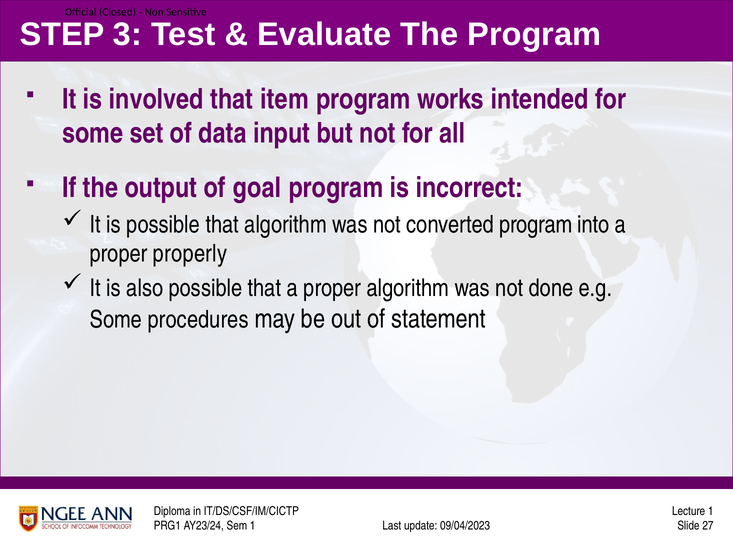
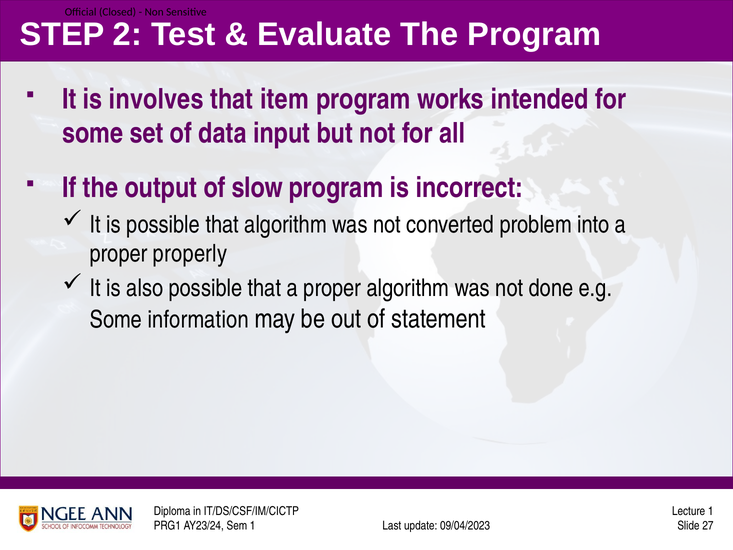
3: 3 -> 2 (127, 35)
involved: involved -> involves (156, 99)
goal: goal -> slow (257, 188)
converted program: program -> problem (536, 224)
procedures: procedures -> information (198, 320)
